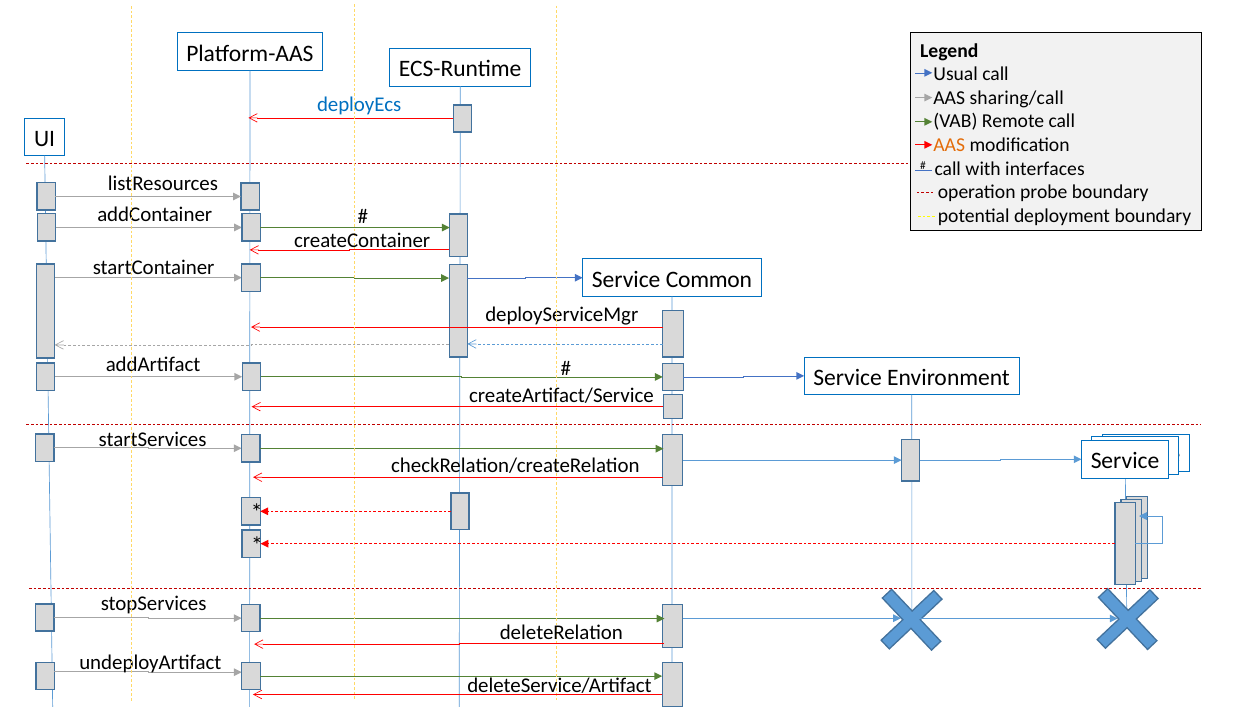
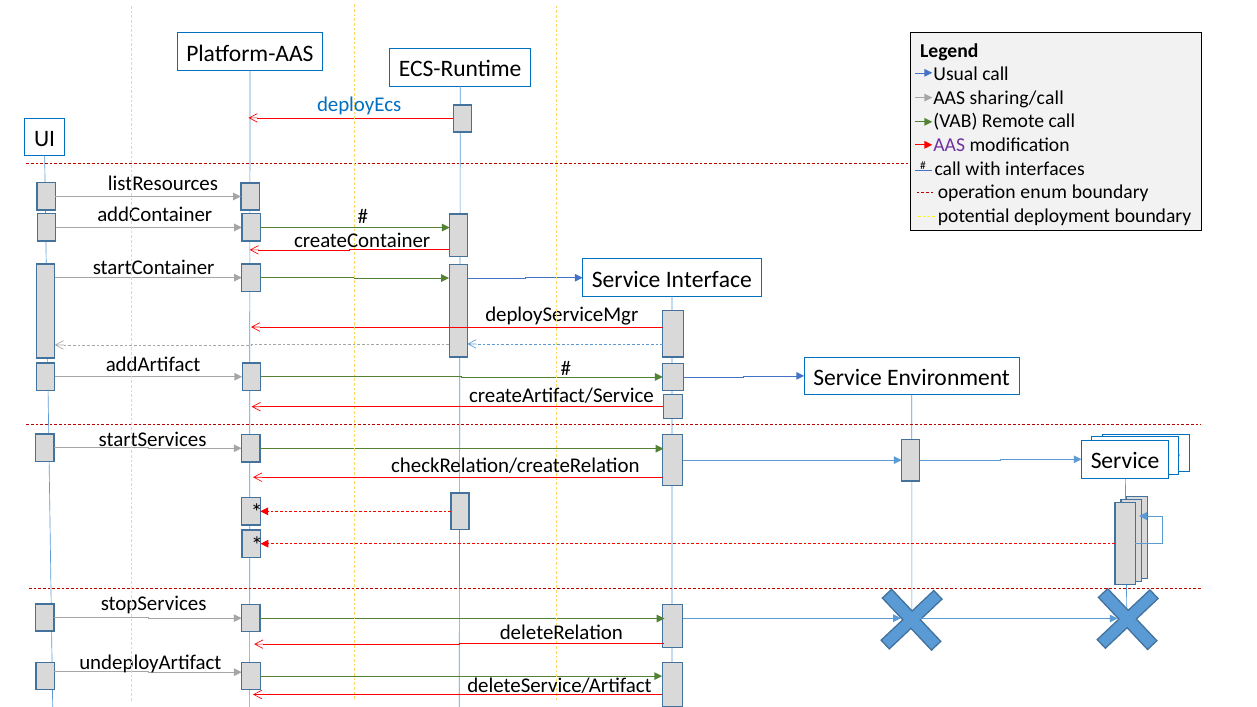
AAS colour: orange -> purple (949, 145)
probe: probe -> enum (1044, 192)
Common: Common -> Interface (709, 279)
